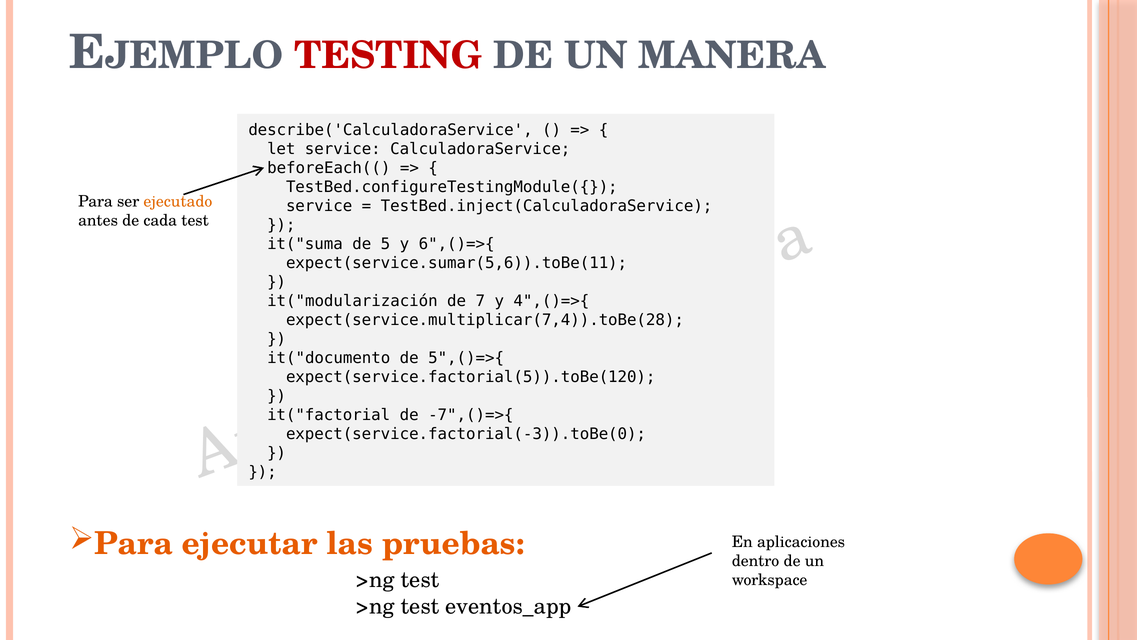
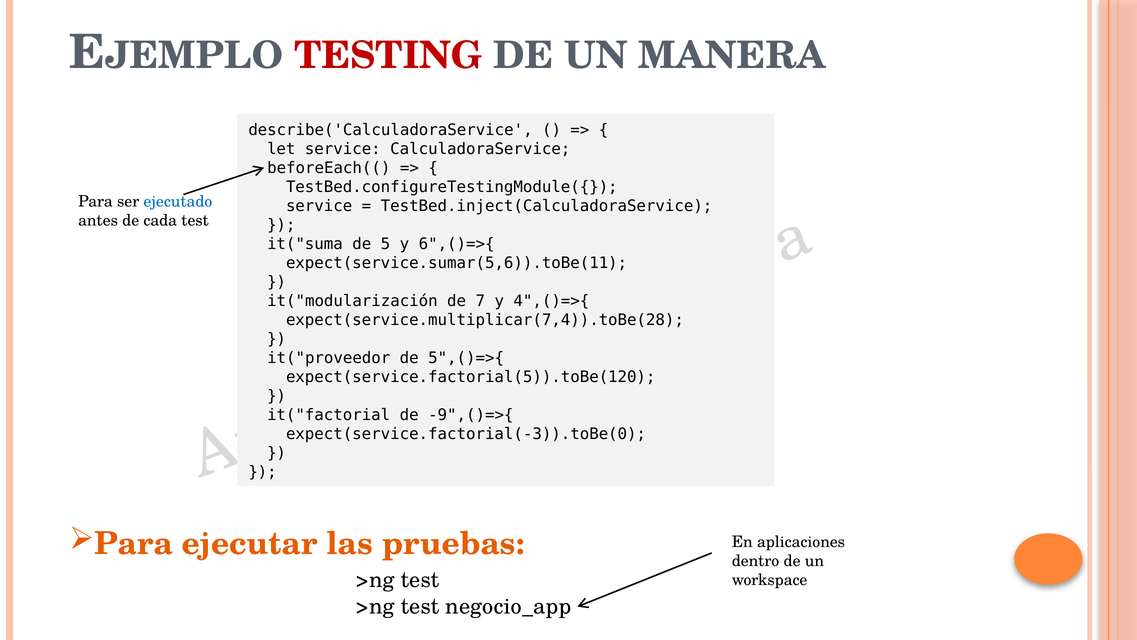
ejecutado colour: orange -> blue (178, 202)
it("documento: it("documento -> it("proveedor (329, 358)
-7",()=>{: -7",()=>{ -> -9",()=>{ (471, 415)
eventos_app: eventos_app -> negocio_app (508, 606)
